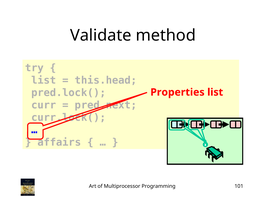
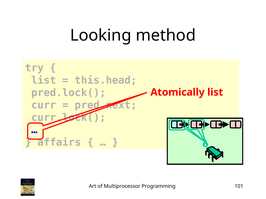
Validate: Validate -> Looking (101, 35)
Properties: Properties -> Atomically (178, 92)
